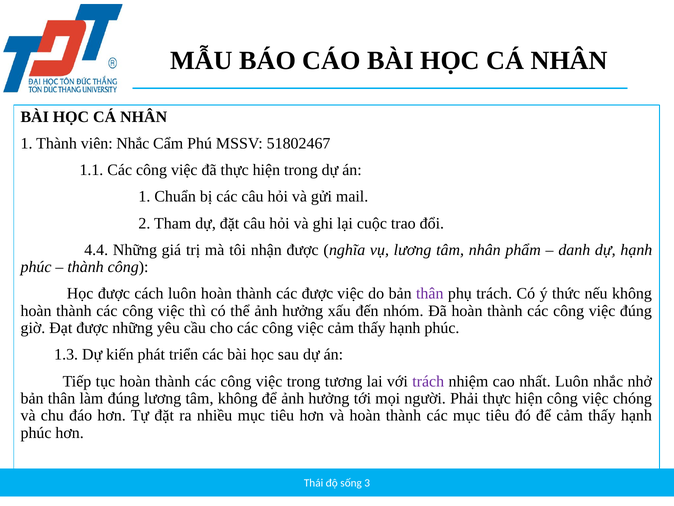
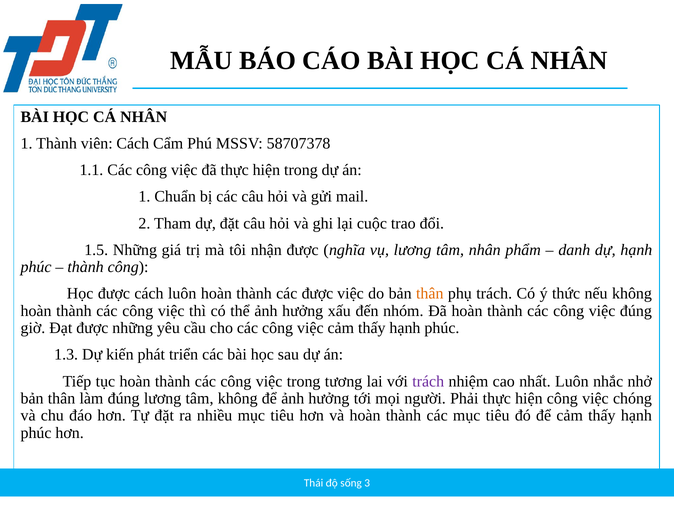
viên Nhắc: Nhắc -> Cách (133, 143)
51802467: 51802467 -> 58707378 (299, 143)
4.4: 4.4 -> 1.5 (96, 250)
thân colour: purple -> orange (430, 293)
